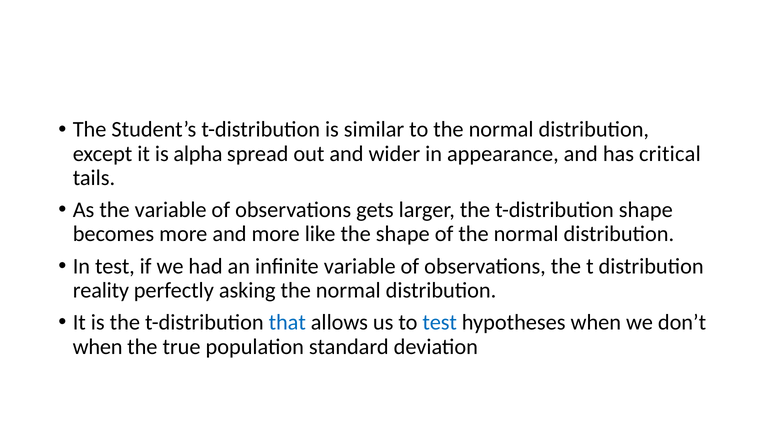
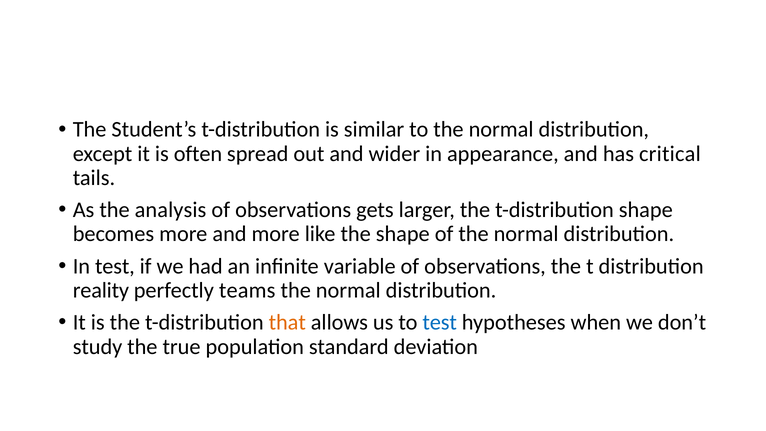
alpha: alpha -> often (198, 154)
the variable: variable -> analysis (171, 210)
asking: asking -> teams (247, 290)
that colour: blue -> orange (287, 322)
when: when -> study (98, 347)
